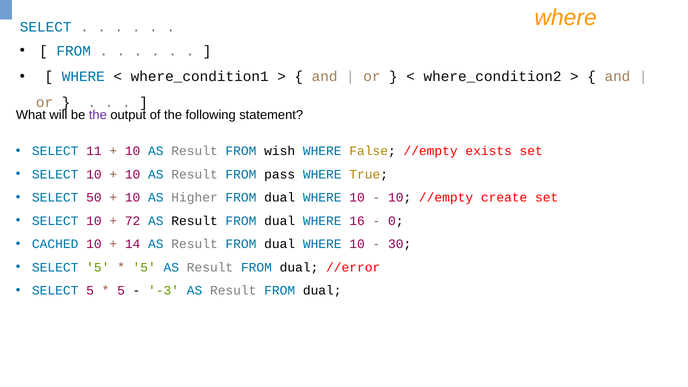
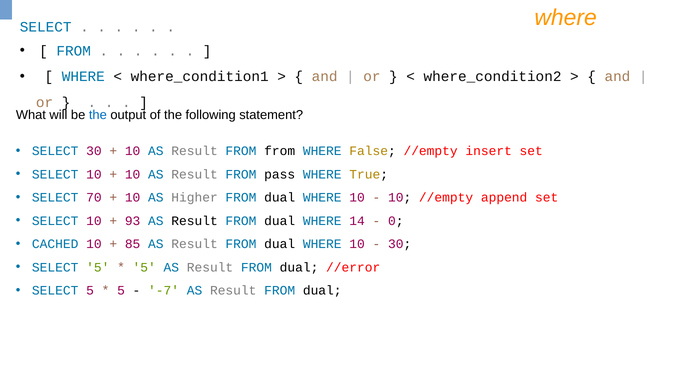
the colour: purple -> blue (98, 115)
SELECT 11: 11 -> 30 (94, 151)
FROM wish: wish -> from (280, 151)
exists: exists -> insert (489, 151)
50: 50 -> 70 (94, 198)
create: create -> append (504, 198)
72: 72 -> 93 (133, 221)
16: 16 -> 14 (357, 221)
14: 14 -> 85 (133, 244)
-3: -3 -> -7 (164, 290)
